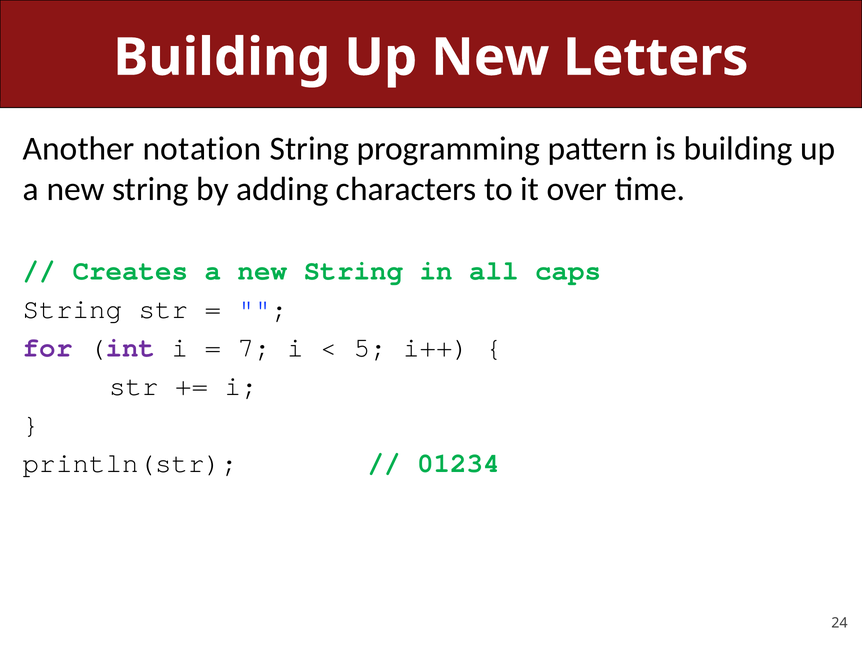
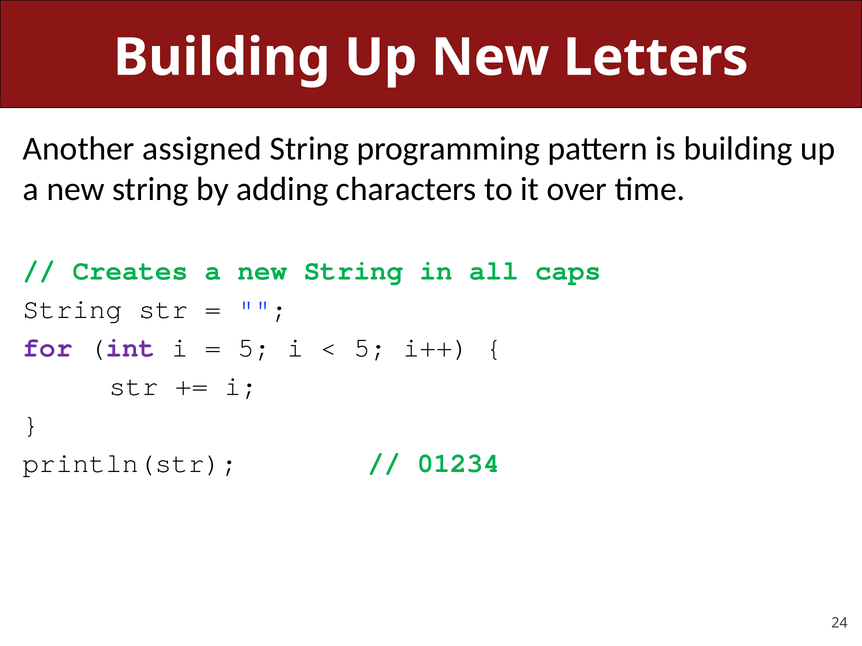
notation: notation -> assigned (202, 149)
7: 7 -> 5 (254, 348)
